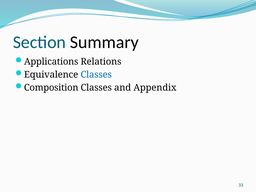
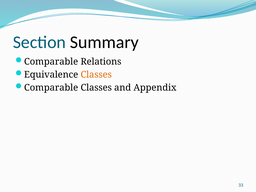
Applications: Applications -> Comparable (51, 62)
Classes colour: blue -> orange (96, 75)
Composition: Composition -> Comparable (51, 88)
